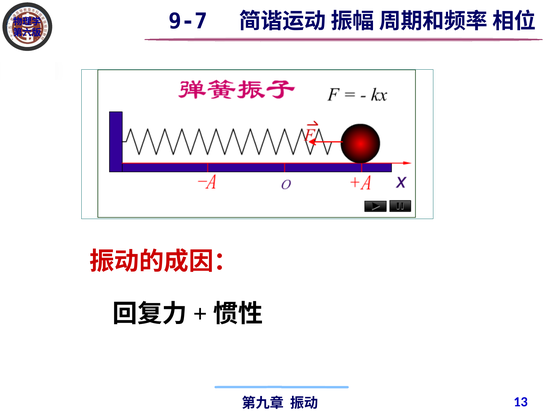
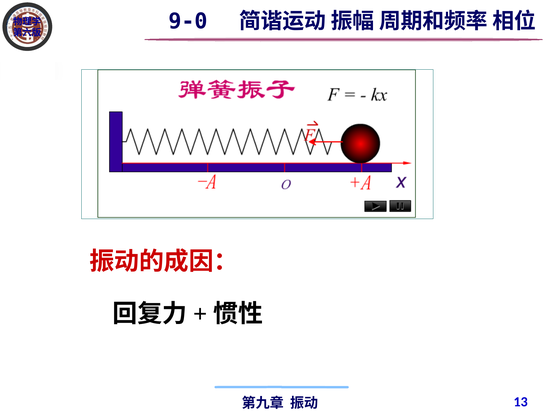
9-7: 9-7 -> 9-0 (188, 21)
